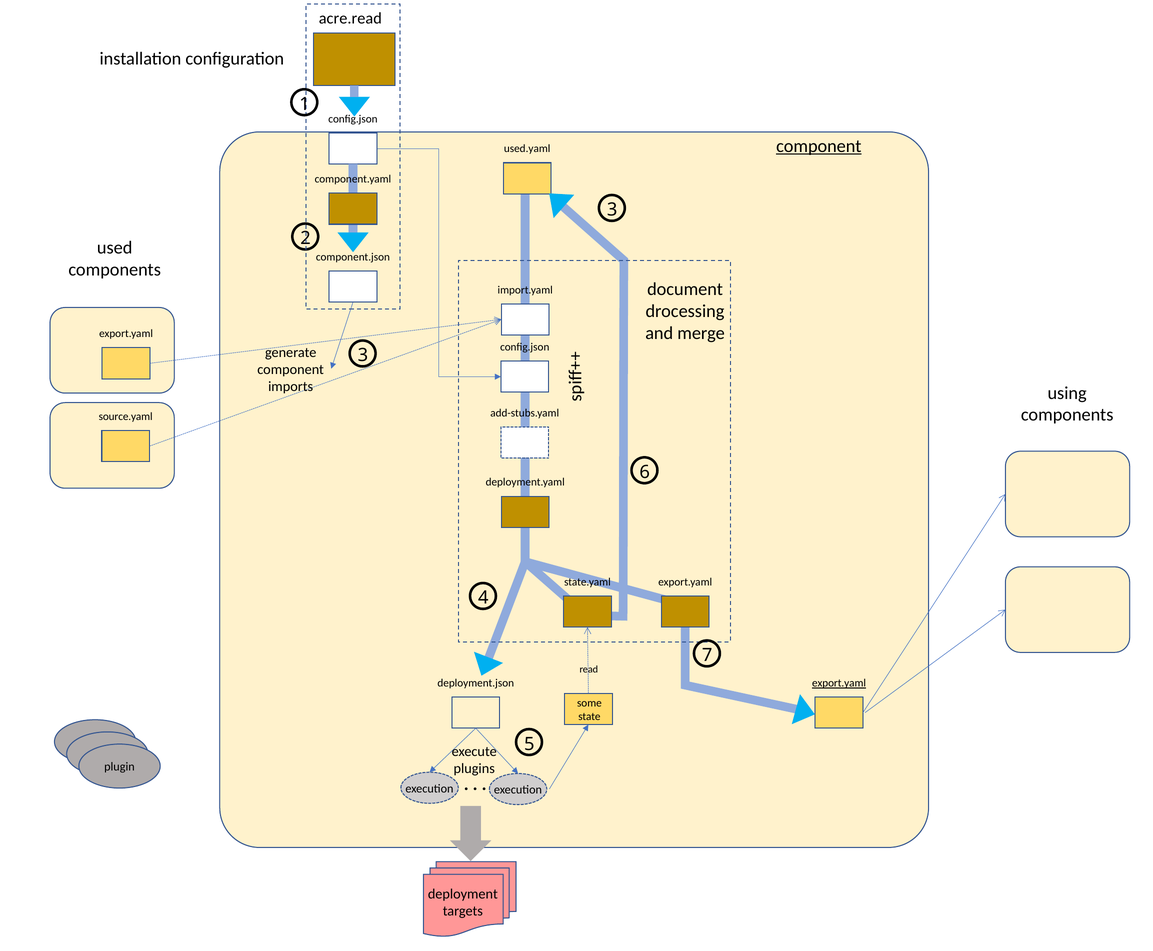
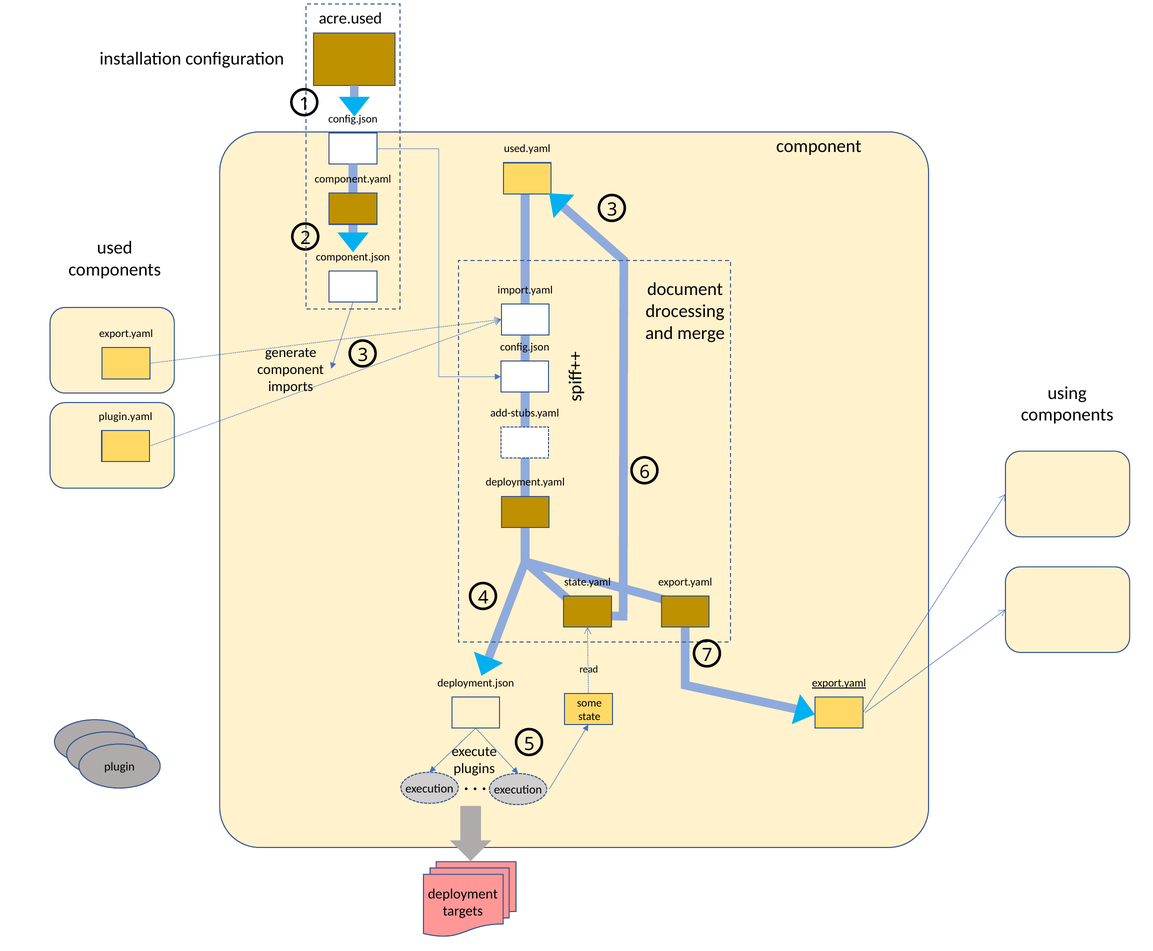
acre.read: acre.read -> acre.used (350, 18)
component underline: present -> none (819, 146)
source.yaml: source.yaml -> plugin.yaml (126, 417)
